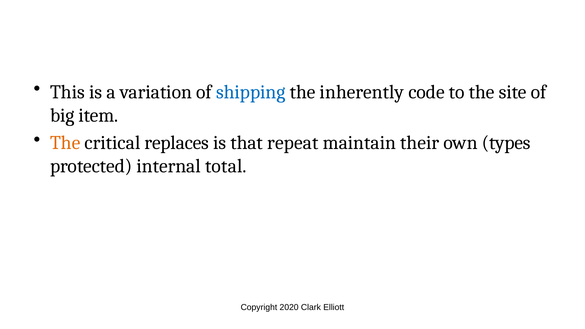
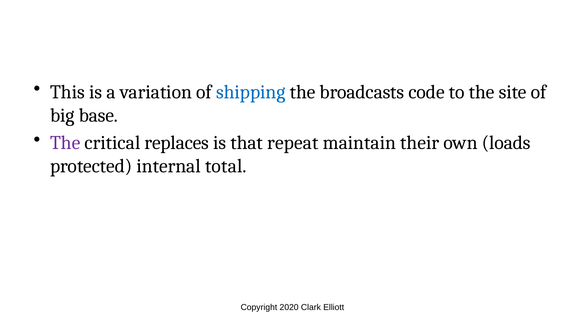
inherently: inherently -> broadcasts (362, 92)
item: item -> base (98, 115)
The colour: orange -> purple (65, 143)
types: types -> loads (506, 143)
